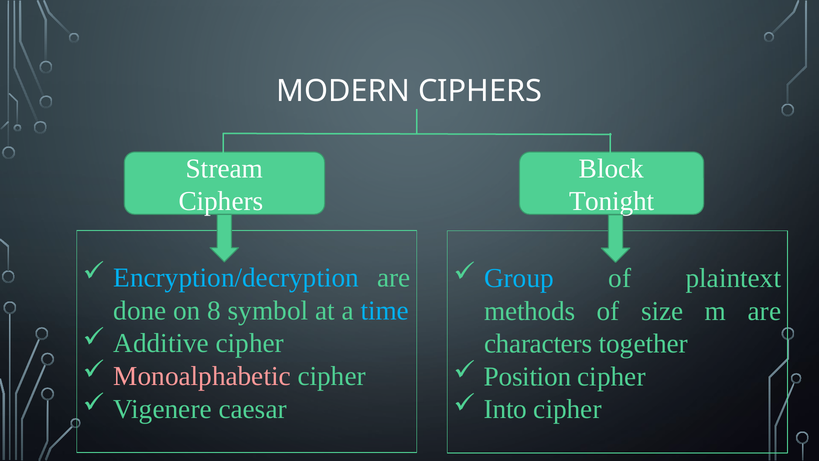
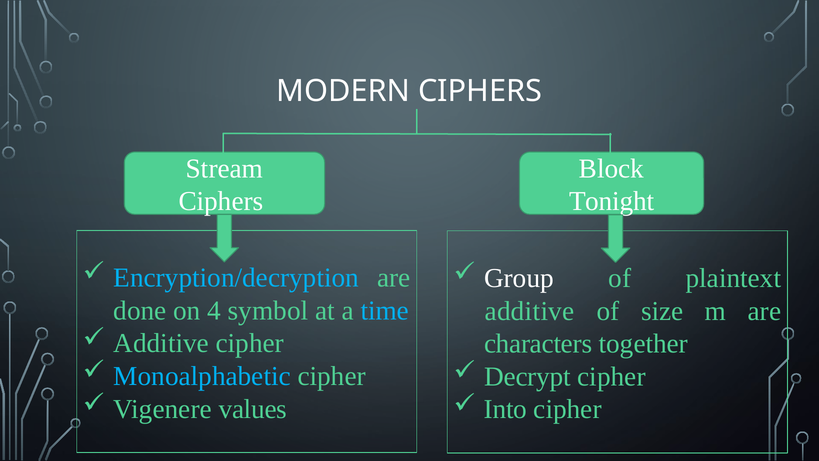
Group colour: light blue -> white (519, 278)
8: 8 -> 4 (214, 310)
methods: methods -> additive (530, 311)
Monoalphabetic colour: pink -> light blue (202, 376)
Position: Position -> Decrypt (527, 376)
caesar: caesar -> values (253, 409)
